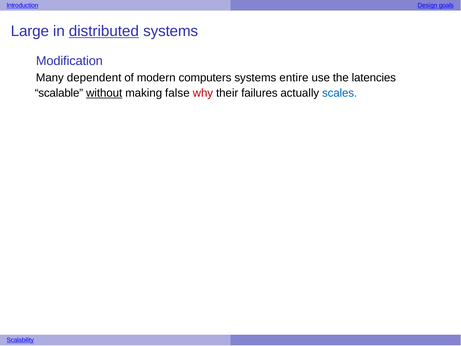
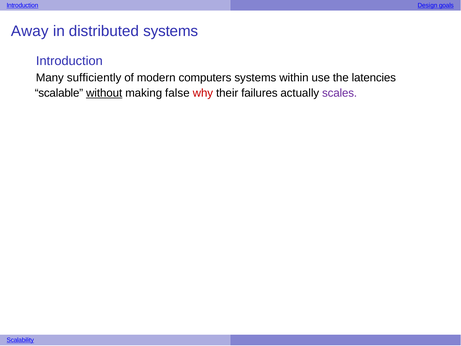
Large: Large -> Away (30, 31)
distributed underline: present -> none (104, 31)
Modification: Modification -> Introduction (69, 61)
dependent: dependent -> sufficiently (94, 78)
entire: entire -> within (294, 78)
scales colour: blue -> purple (340, 93)
